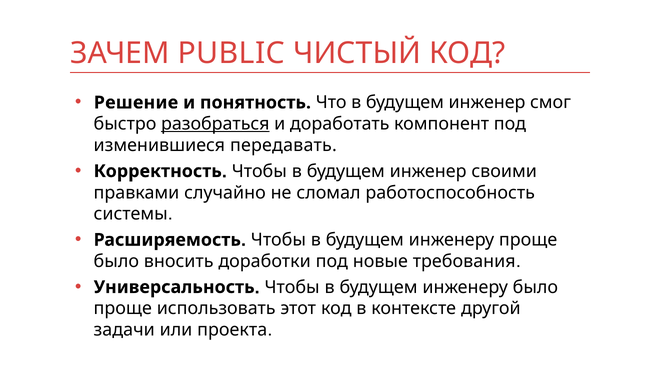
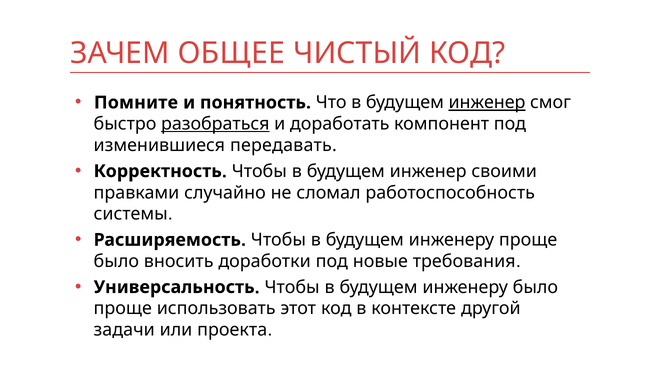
PUBLIC: PUBLIC -> ОБЩЕЕ (231, 53)
Решение: Решение -> Помните (136, 103)
инженер underline: none -> present (487, 103)
